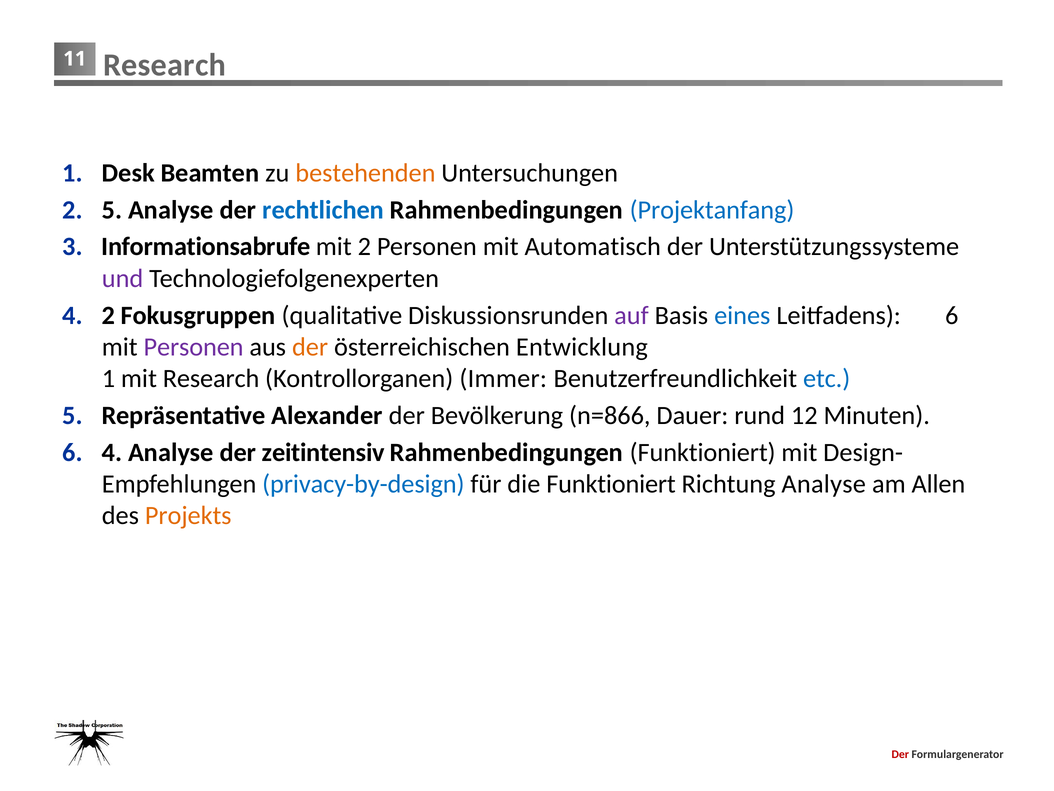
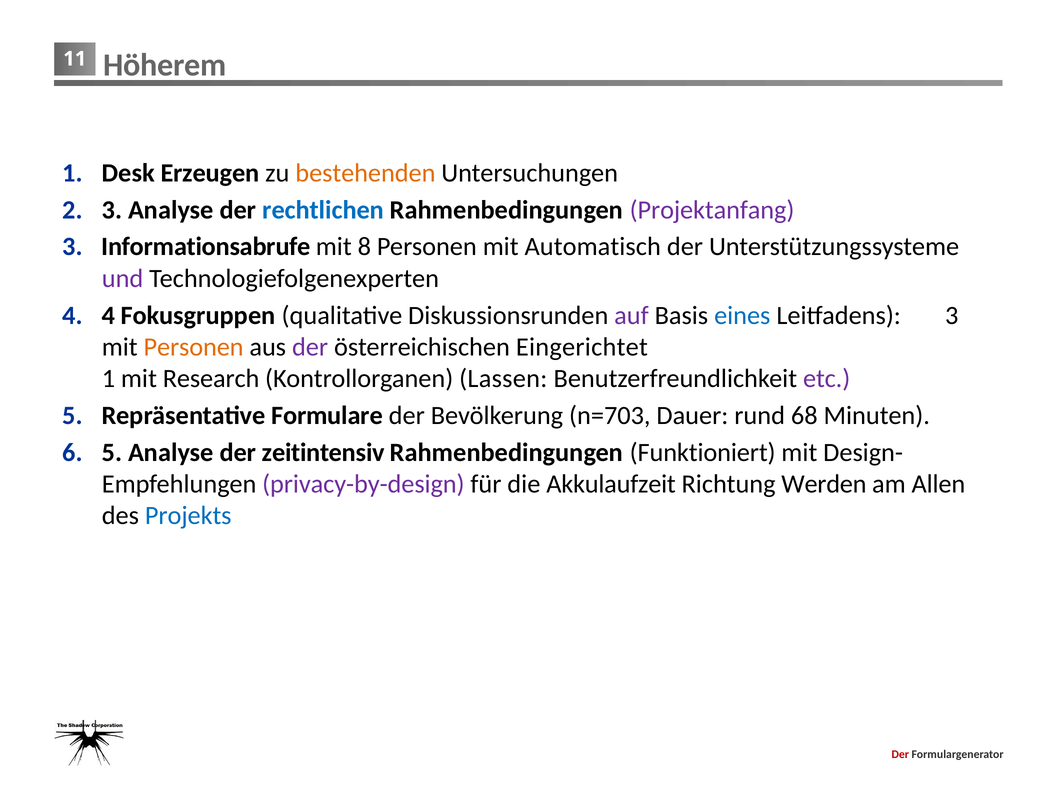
Research: Research -> Höherem (165, 65)
Beamten: Beamten -> Erzeugen (210, 173)
2 5: 5 -> 3 (112, 210)
Projektanfang colour: blue -> purple (712, 210)
mit 2: 2 -> 8 (364, 247)
2: 2 -> 4 (108, 315)
Leitfadens 6: 6 -> 3 (952, 315)
Personen colour: purple -> orange (194, 347)
der colour: orange -> purple (310, 347)
Entwicklung: Entwicklung -> Eingerichtet (582, 347)
Immer: Immer -> Lassen (503, 378)
etc colour: blue -> purple (827, 378)
Alexander: Alexander -> Formulare (327, 415)
n=866: n=866 -> n=703 (610, 415)
12: 12 -> 68 (804, 415)
4: 4 -> 5 (112, 452)
privacy-by-design colour: blue -> purple (363, 484)
die Funktioniert: Funktioniert -> Akkulaufzeit (611, 484)
Richtung Analyse: Analyse -> Werden (824, 484)
Projekts colour: orange -> blue (188, 515)
